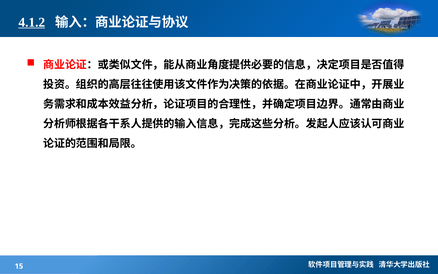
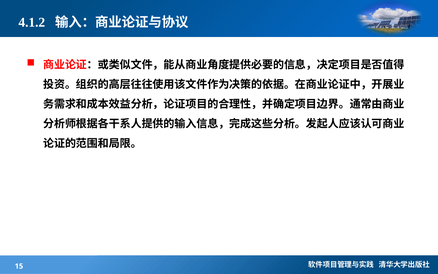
4.1.2 underline: present -> none (32, 22)
